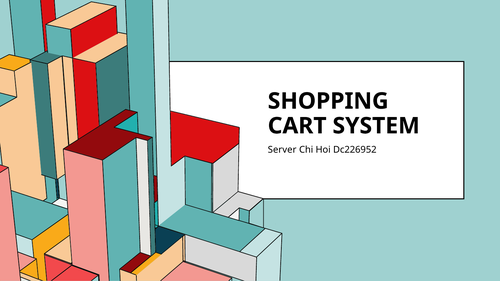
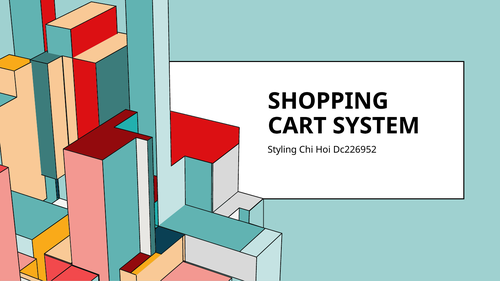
Server: Server -> Styling (282, 150)
